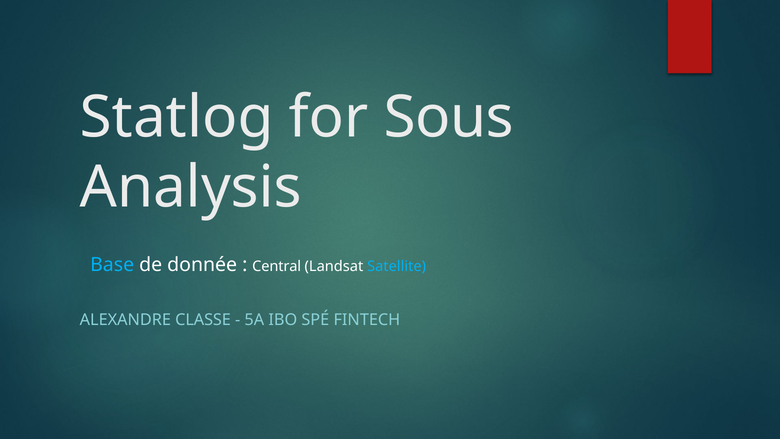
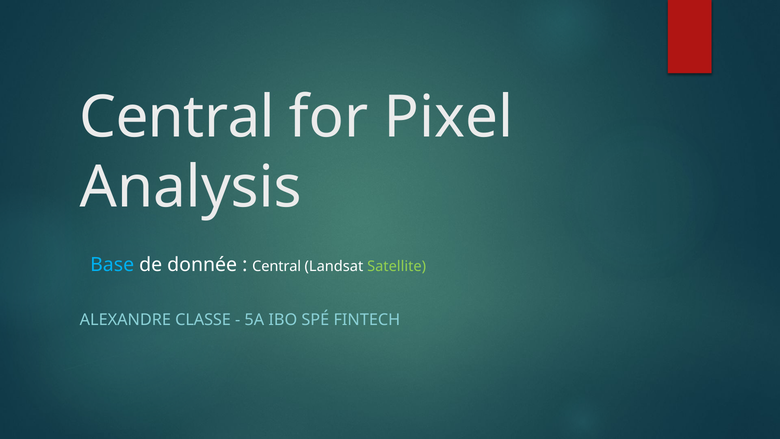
Statlog: Statlog -> Central (177, 117)
Sous: Sous -> Pixel (448, 117)
Satellite colour: light blue -> light green (397, 266)
